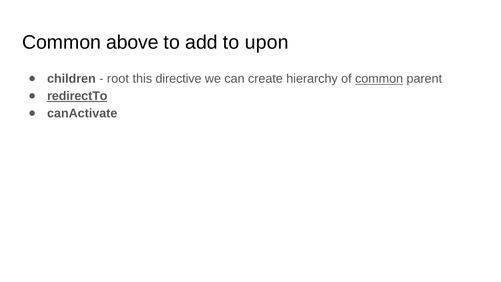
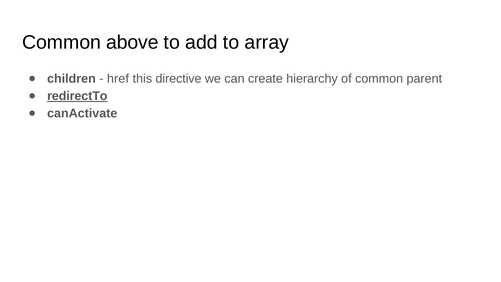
upon: upon -> array (267, 42)
root: root -> href (118, 79)
common underline: present -> none (379, 79)
